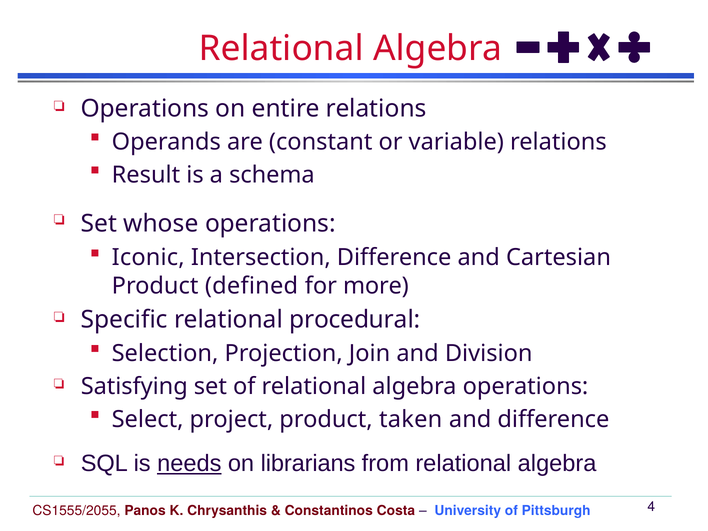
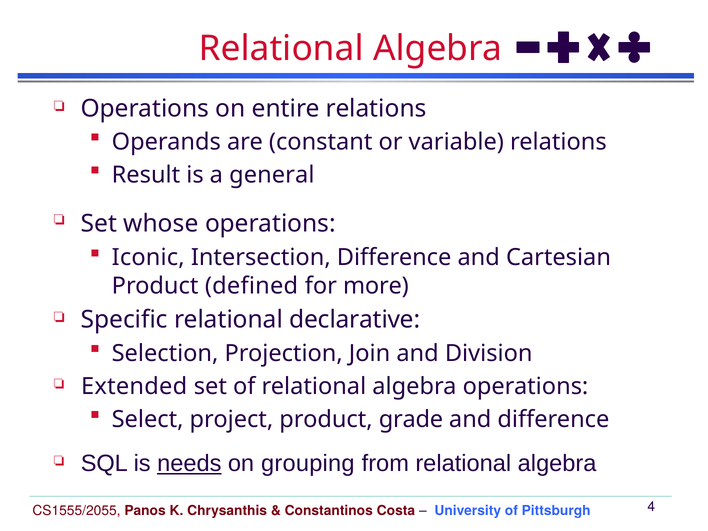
schema: schema -> general (272, 175)
procedural: procedural -> declarative (355, 320)
Satisfying: Satisfying -> Extended (134, 386)
taken: taken -> grade (411, 419)
librarians: librarians -> grouping (308, 463)
